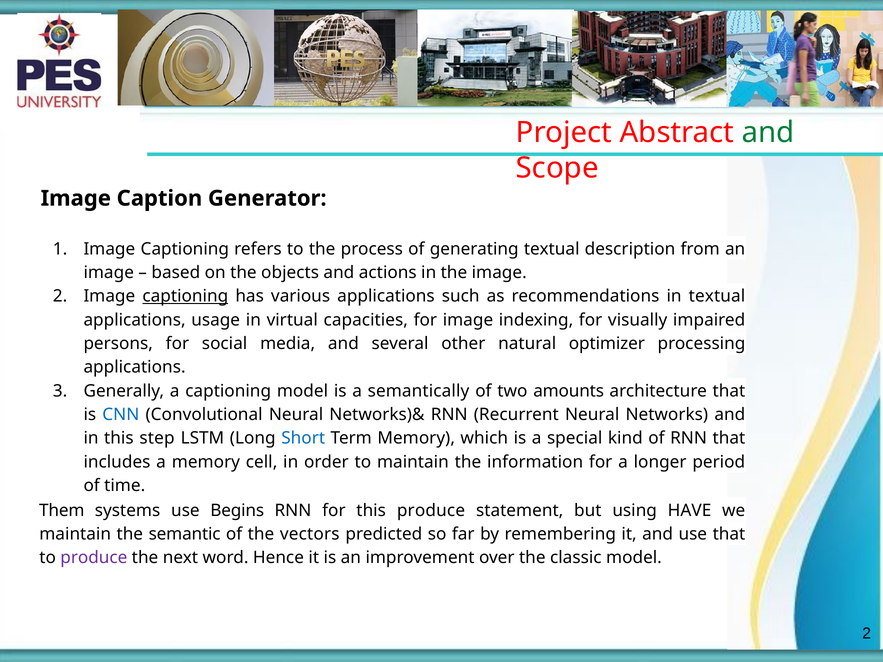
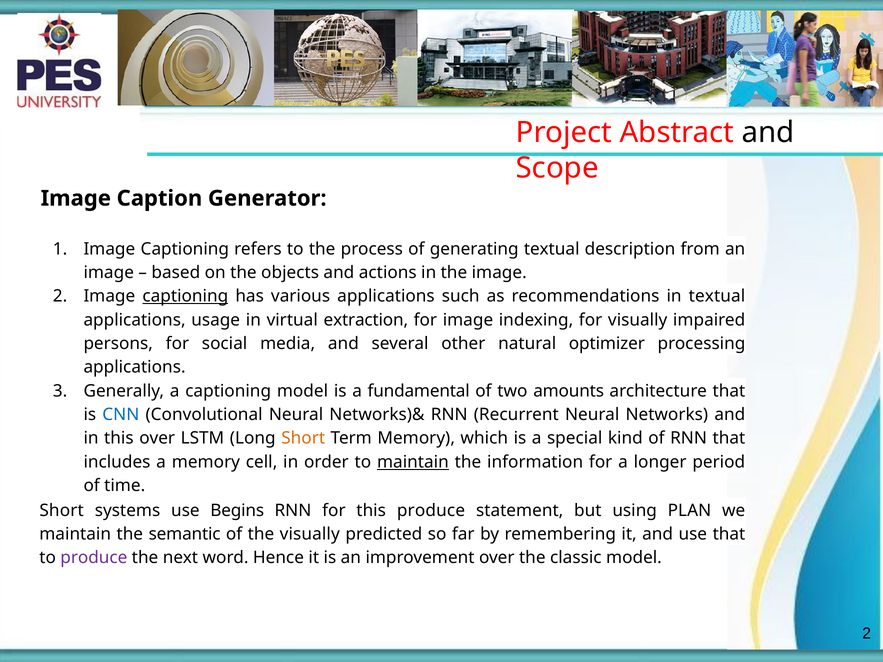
and colour: green -> black (768, 133)
capacities: capacities -> extraction (366, 320)
semantically: semantically -> fundamental (419, 391)
this step: step -> over (157, 438)
Short colour: blue -> orange (303, 438)
maintain underline: none -> present (413, 462)
Them: Them -> Short (62, 511)
HAVE: HAVE -> PLAN (689, 511)
the vectors: vectors -> visually (310, 534)
